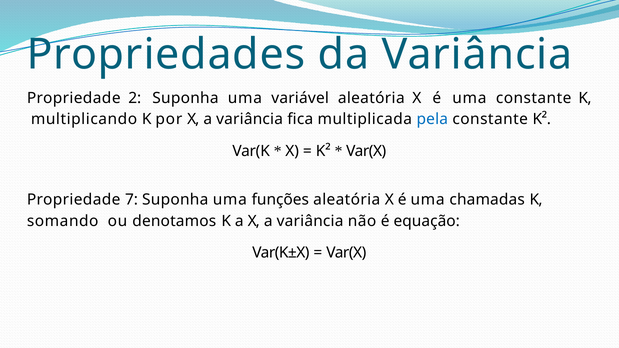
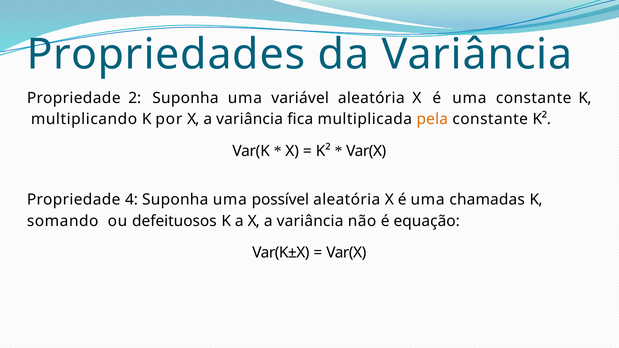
pela colour: blue -> orange (432, 119)
7: 7 -> 4 (132, 200)
funções: funções -> possível (280, 200)
denotamos: denotamos -> defeituosos (174, 221)
